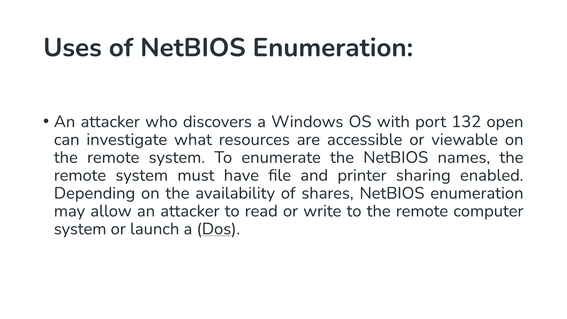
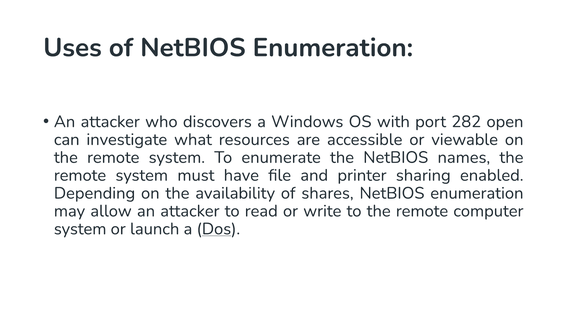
132: 132 -> 282 (466, 122)
